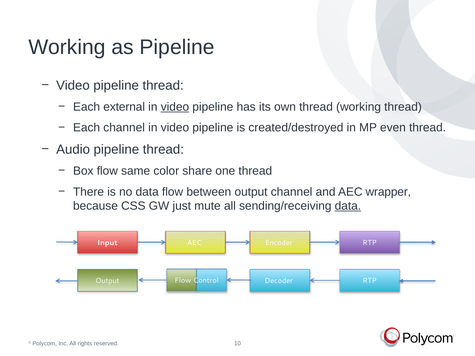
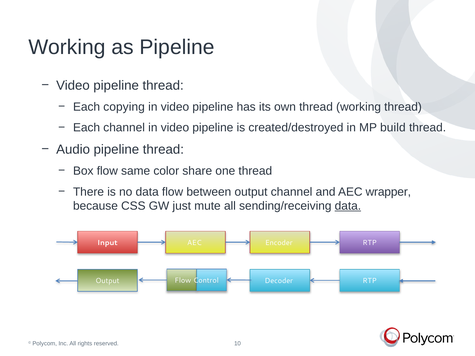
external: external -> copying (124, 107)
video underline: present -> none (175, 107)
even: even -> build (393, 128)
